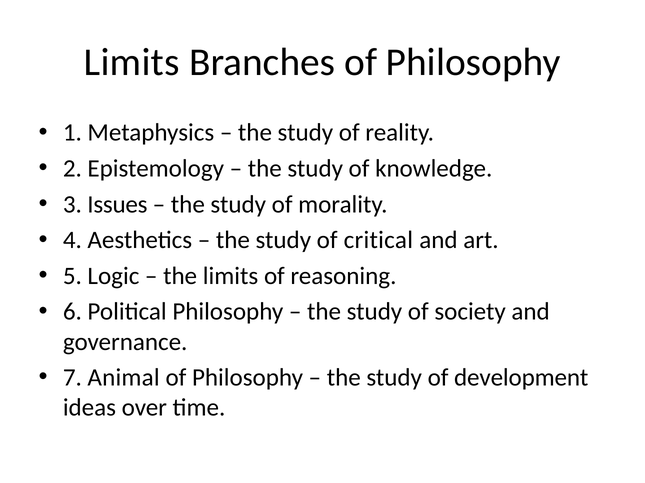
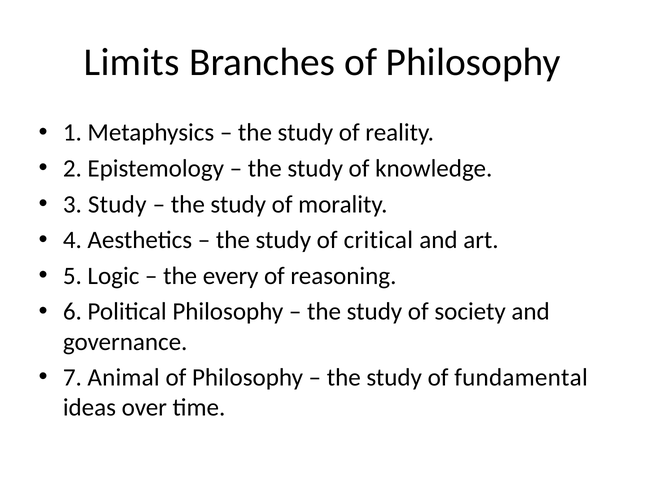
3 Issues: Issues -> Study (117, 205)
the limits: limits -> every (231, 276)
development: development -> fundamental (521, 378)
